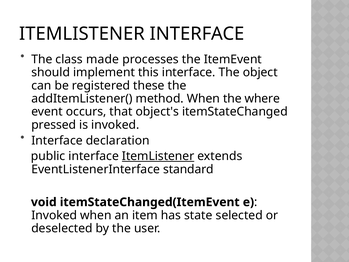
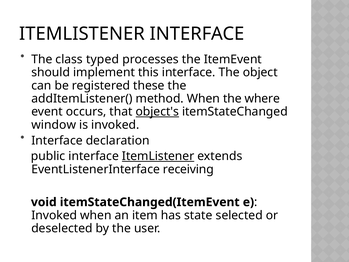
made: made -> typed (103, 59)
object's underline: none -> present (157, 112)
pressed: pressed -> window (54, 125)
standard: standard -> receiving (188, 169)
